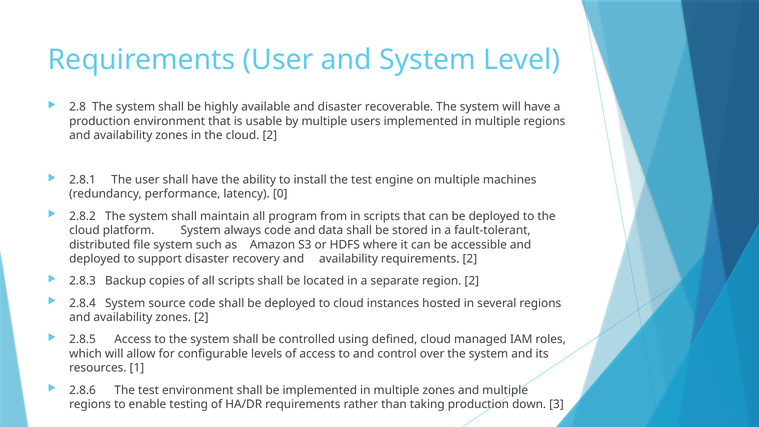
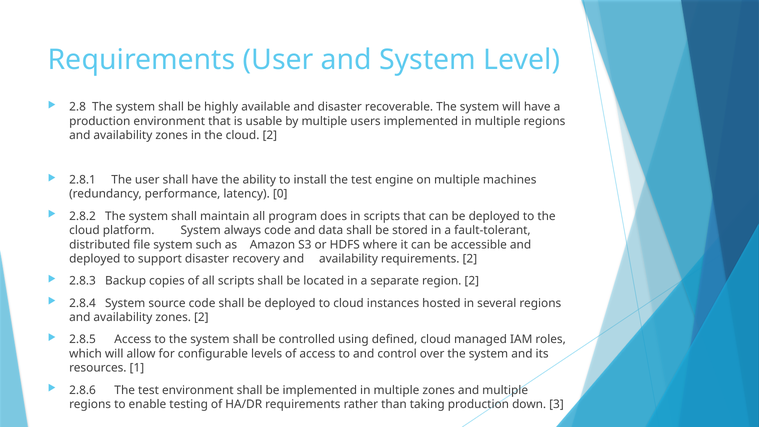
from: from -> does (334, 216)
